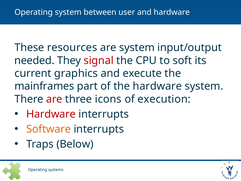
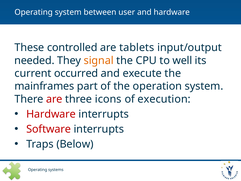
resources: resources -> controlled (72, 48)
are system: system -> tablets (137, 48)
signal colour: red -> orange (99, 60)
soft: soft -> well (182, 60)
graphics: graphics -> occurred (76, 73)
the hardware: hardware -> operation (157, 86)
Software colour: orange -> red (49, 129)
